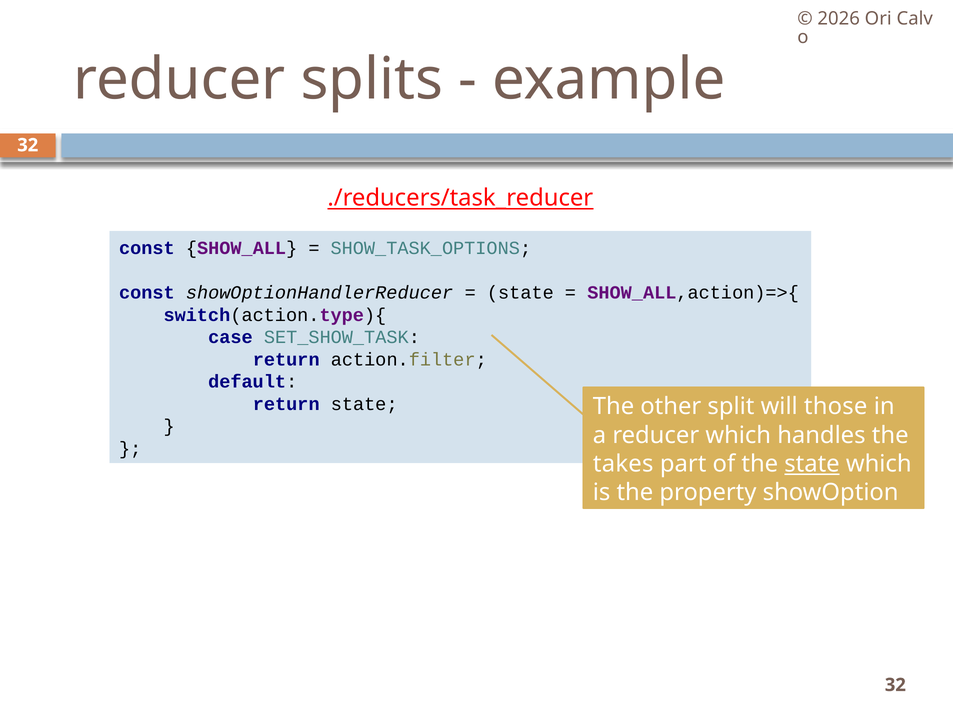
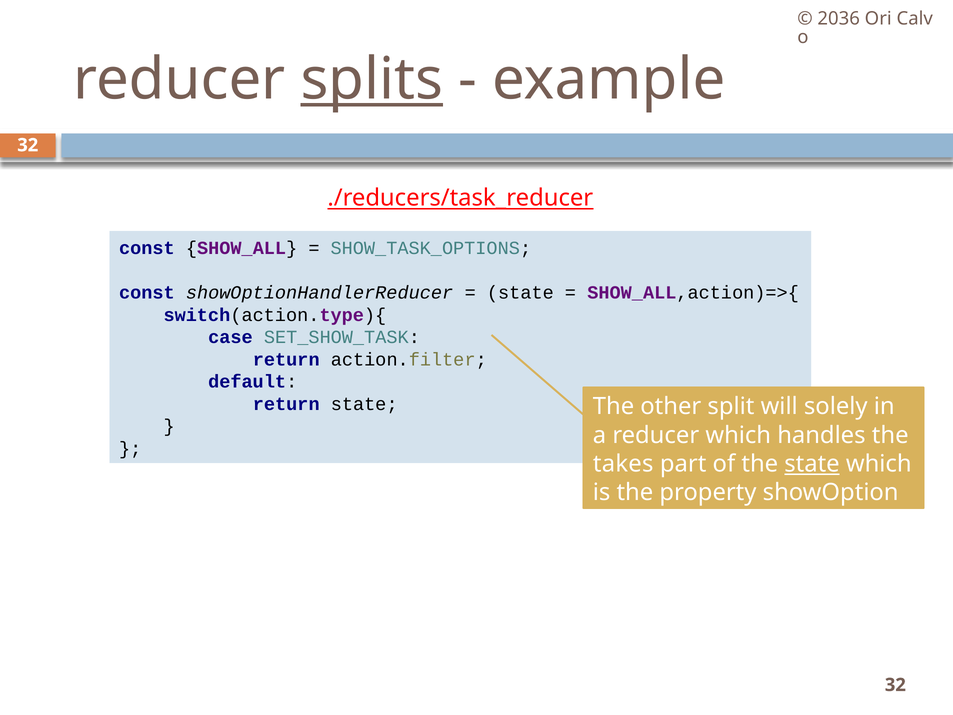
2026: 2026 -> 2036 (839, 19)
splits underline: none -> present (372, 79)
those: those -> solely (836, 406)
